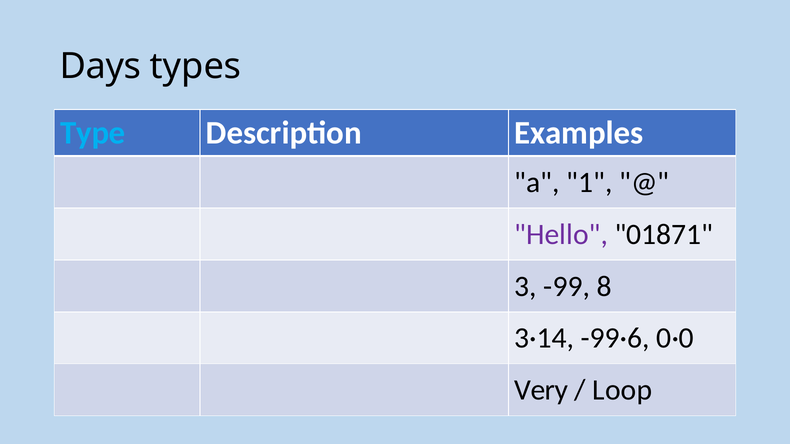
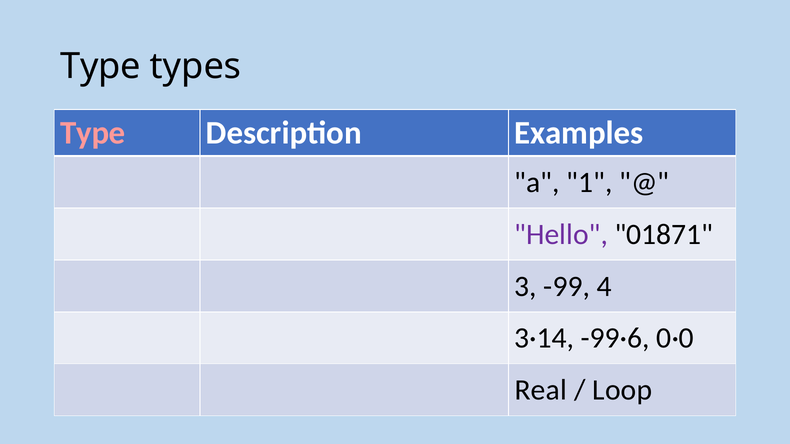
Days: Days -> Type (100, 66)
Type colour: light blue -> pink (93, 133)
8: 8 -> 4 (604, 287)
Very: Very -> Real (541, 391)
